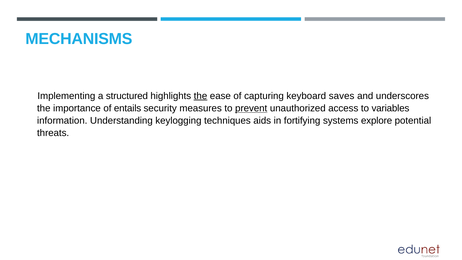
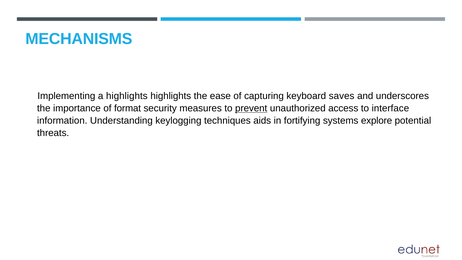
a structured: structured -> highlights (127, 96)
the underline: present -> none (201, 96)
entails: entails -> format (128, 108)
variables: variables -> interface (390, 108)
